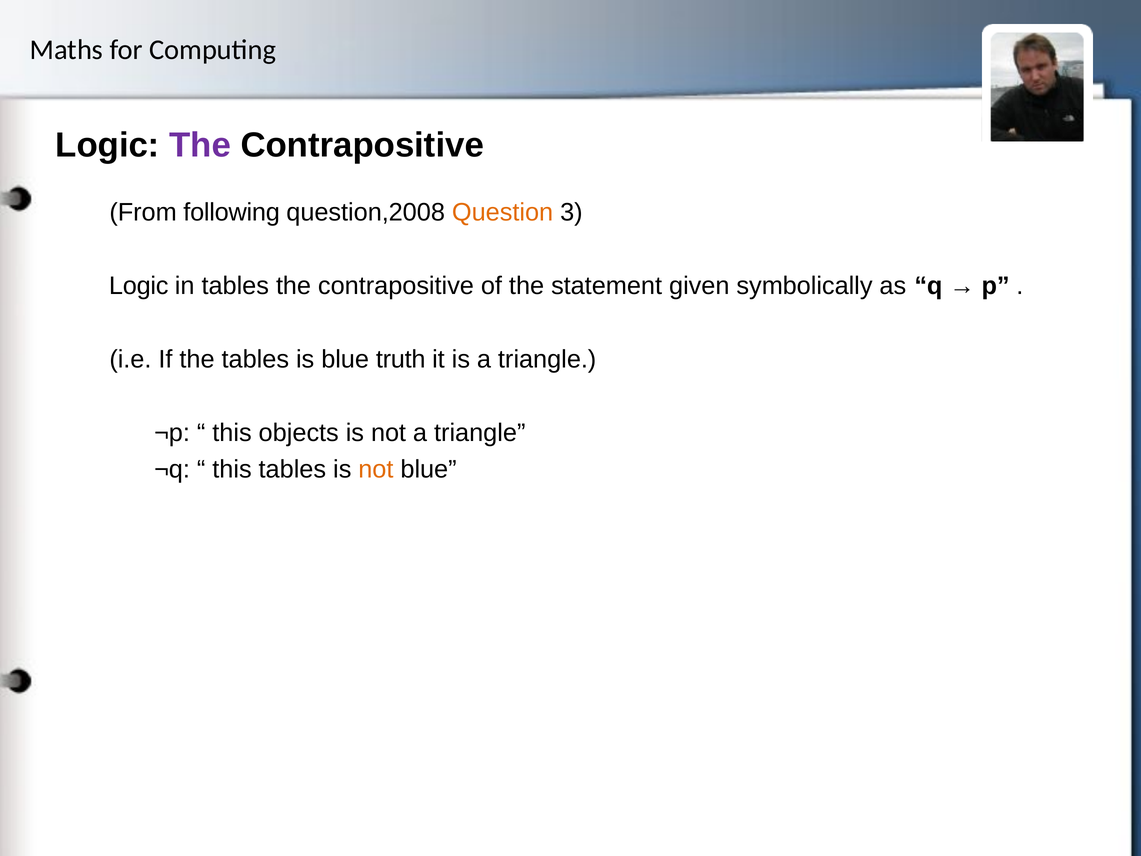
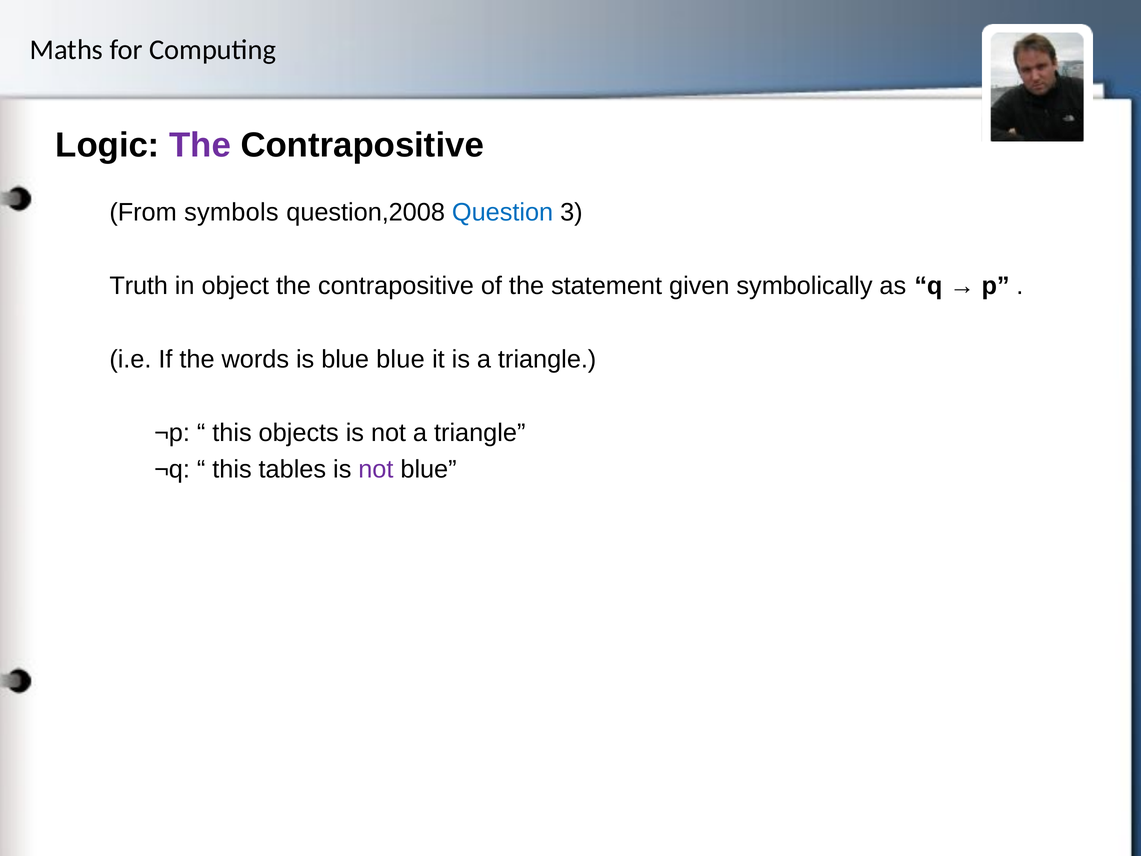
following: following -> symbols (231, 212)
Question colour: orange -> blue (503, 212)
Logic: Logic -> Truth (139, 286)
in tables: tables -> object (235, 286)
the tables: tables -> words (255, 359)
blue truth: truth -> blue (400, 359)
not colour: orange -> purple (376, 469)
